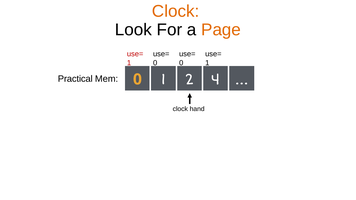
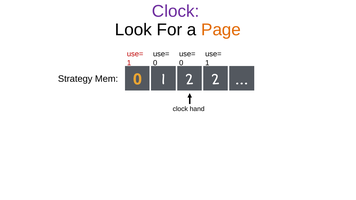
Clock colour: orange -> purple (176, 11)
Practical: Practical -> Strategy (75, 79)
2 4: 4 -> 2 (216, 79)
